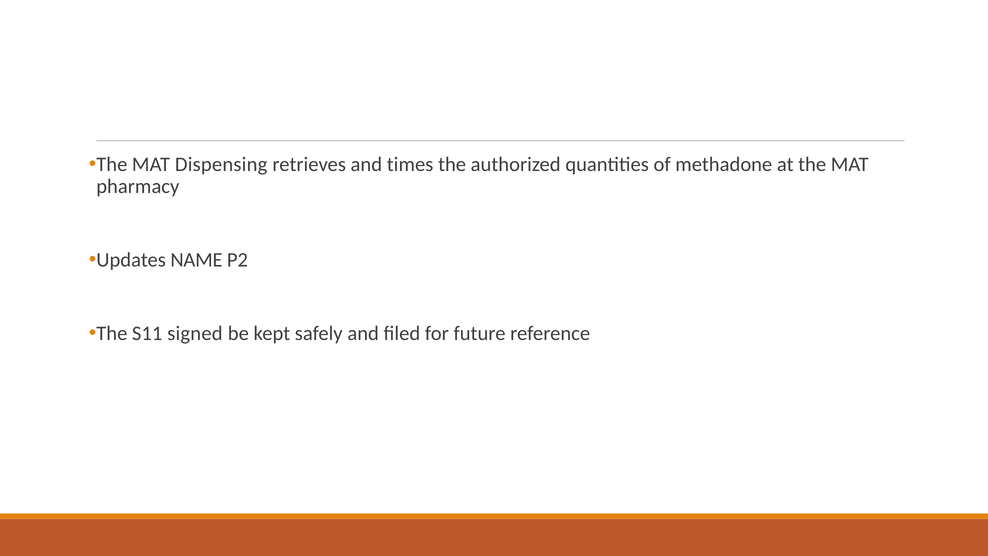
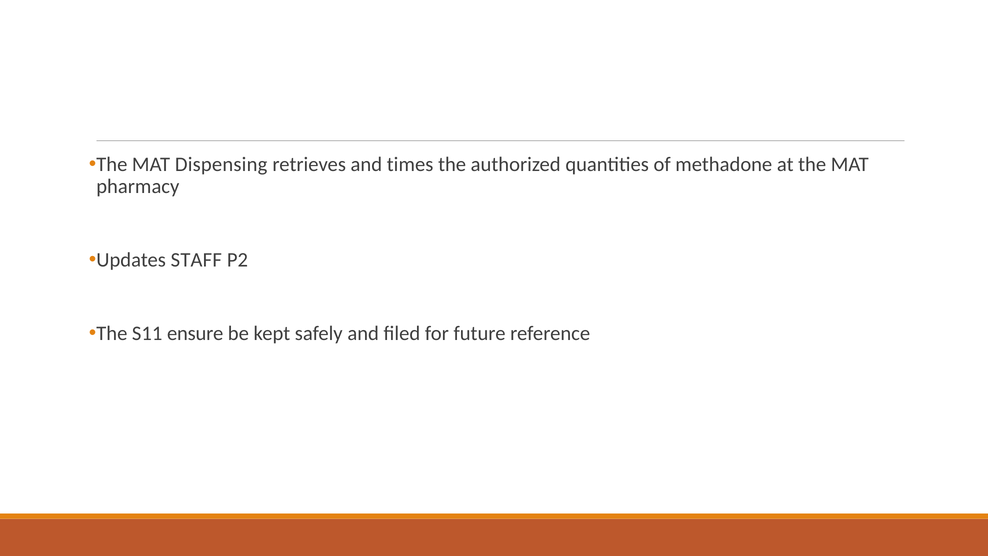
NAME: NAME -> STAFF (196, 260)
signed: signed -> ensure (195, 333)
